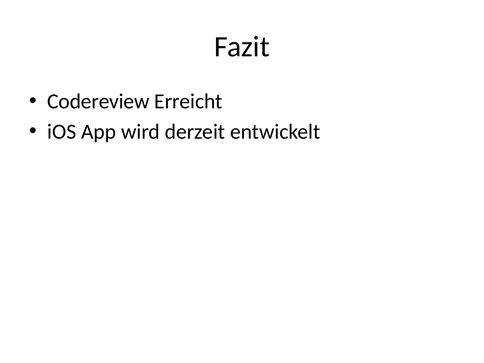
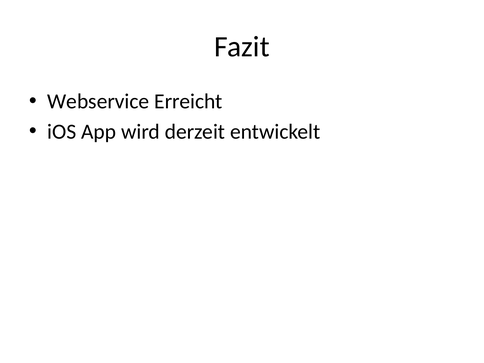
Codereview: Codereview -> Webservice (98, 102)
